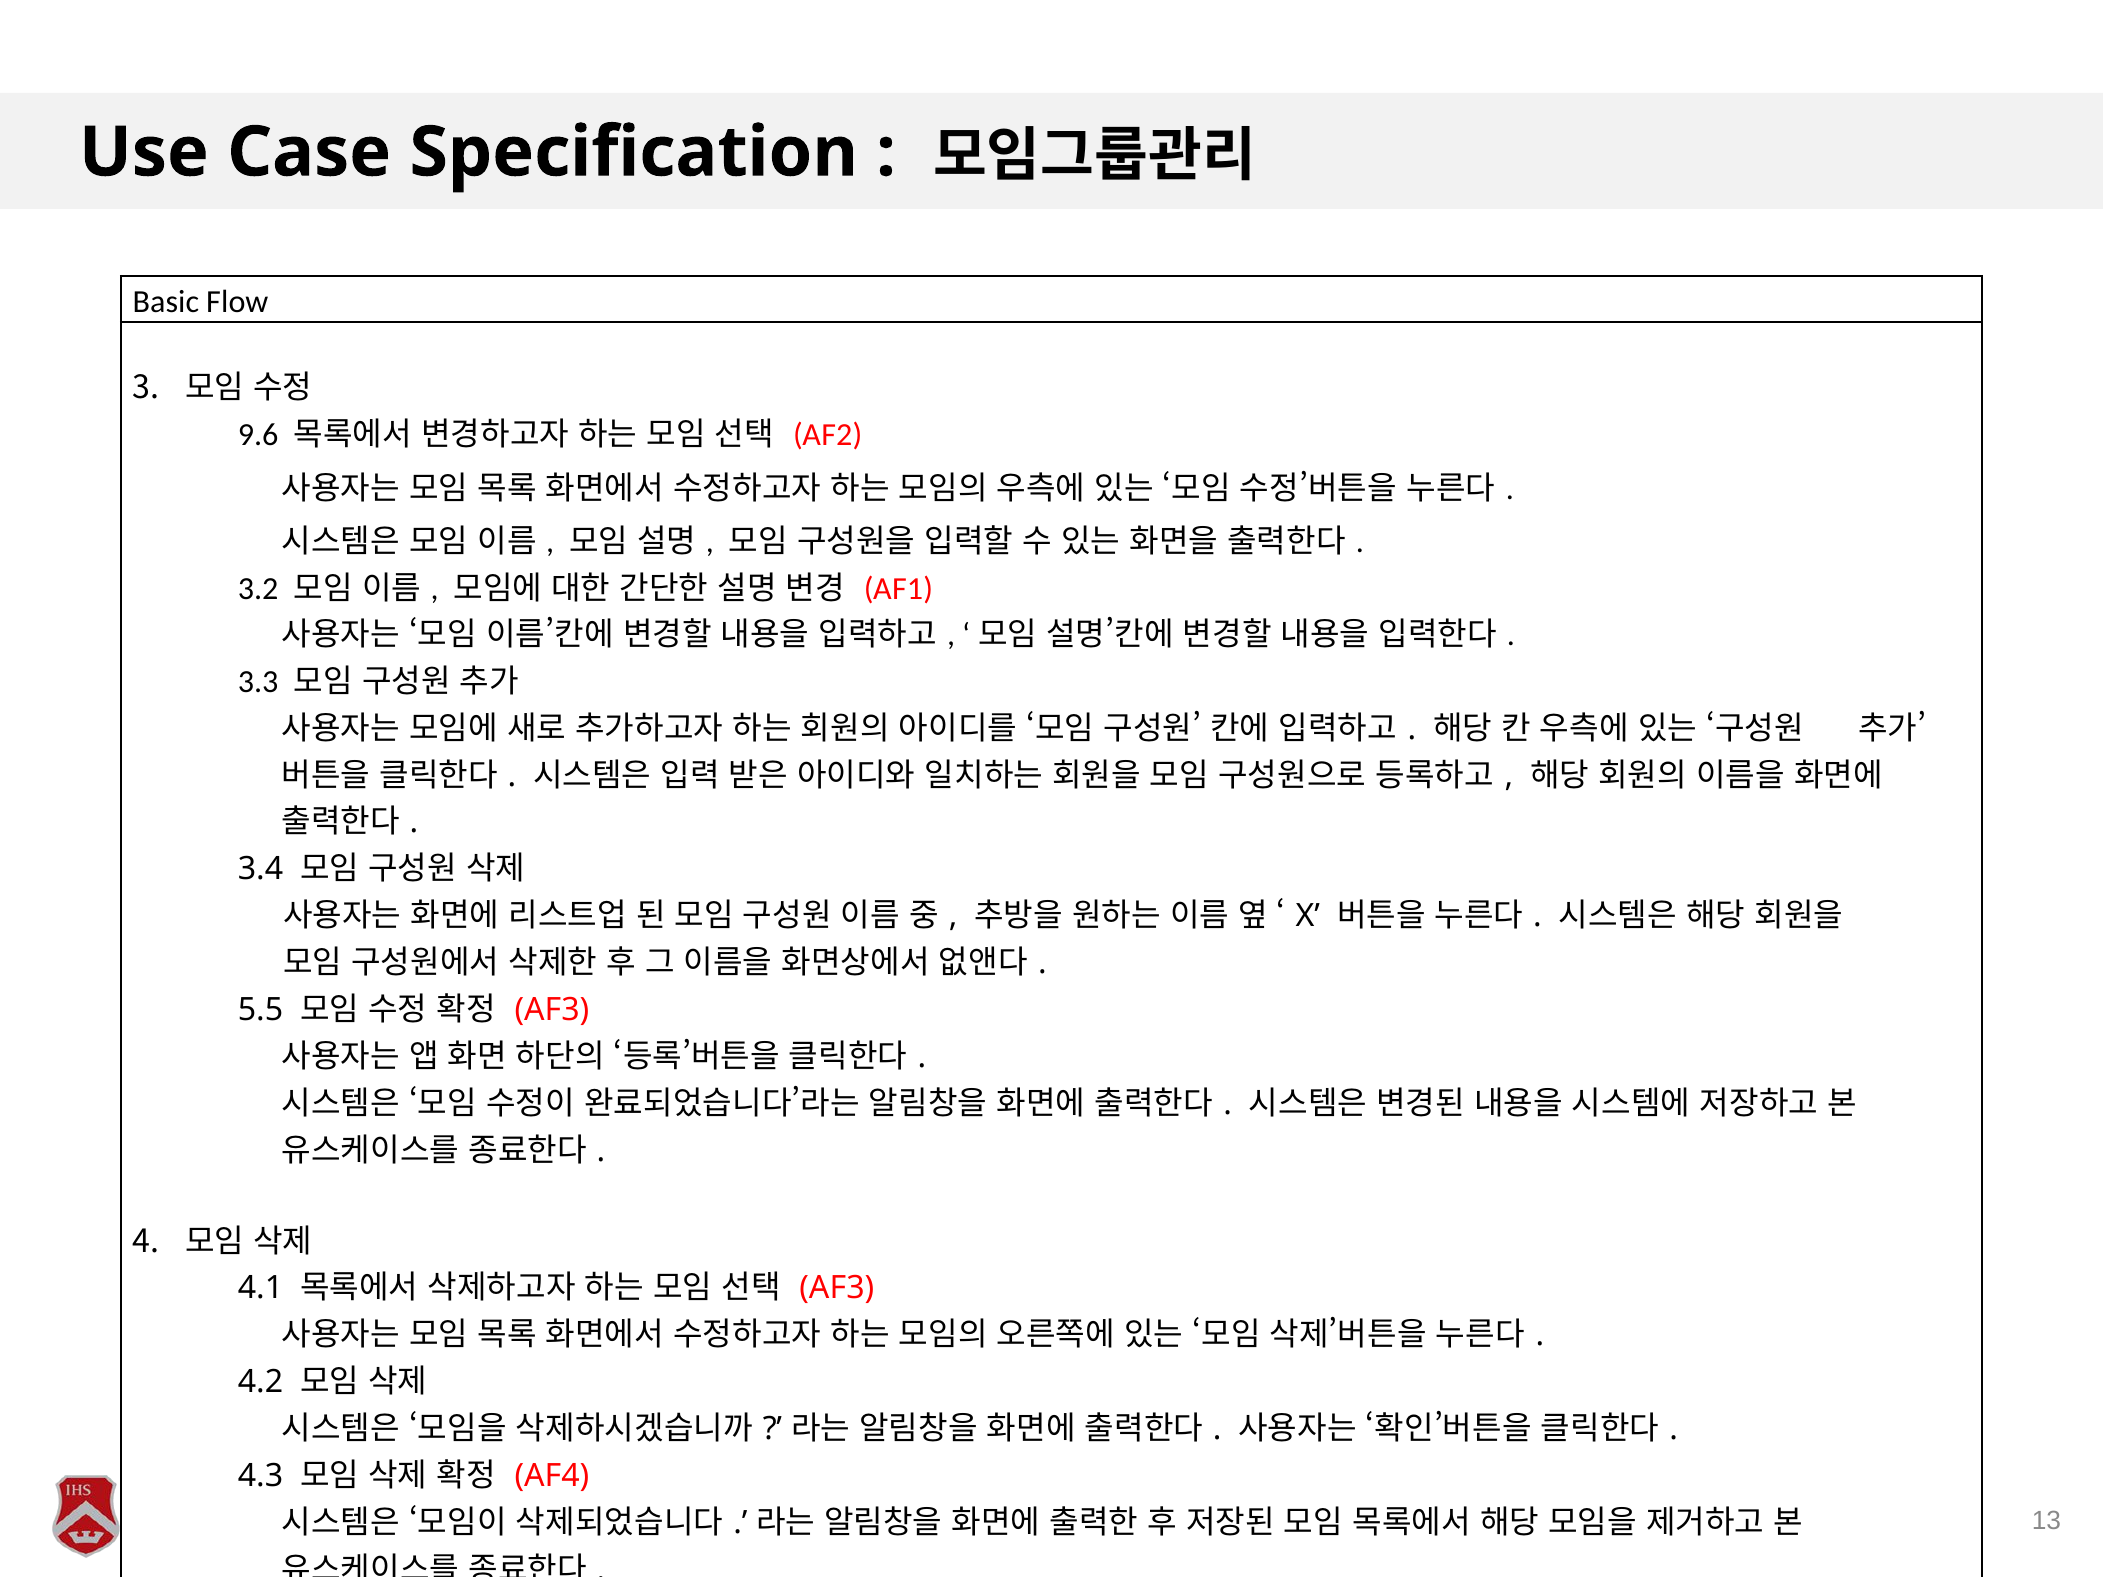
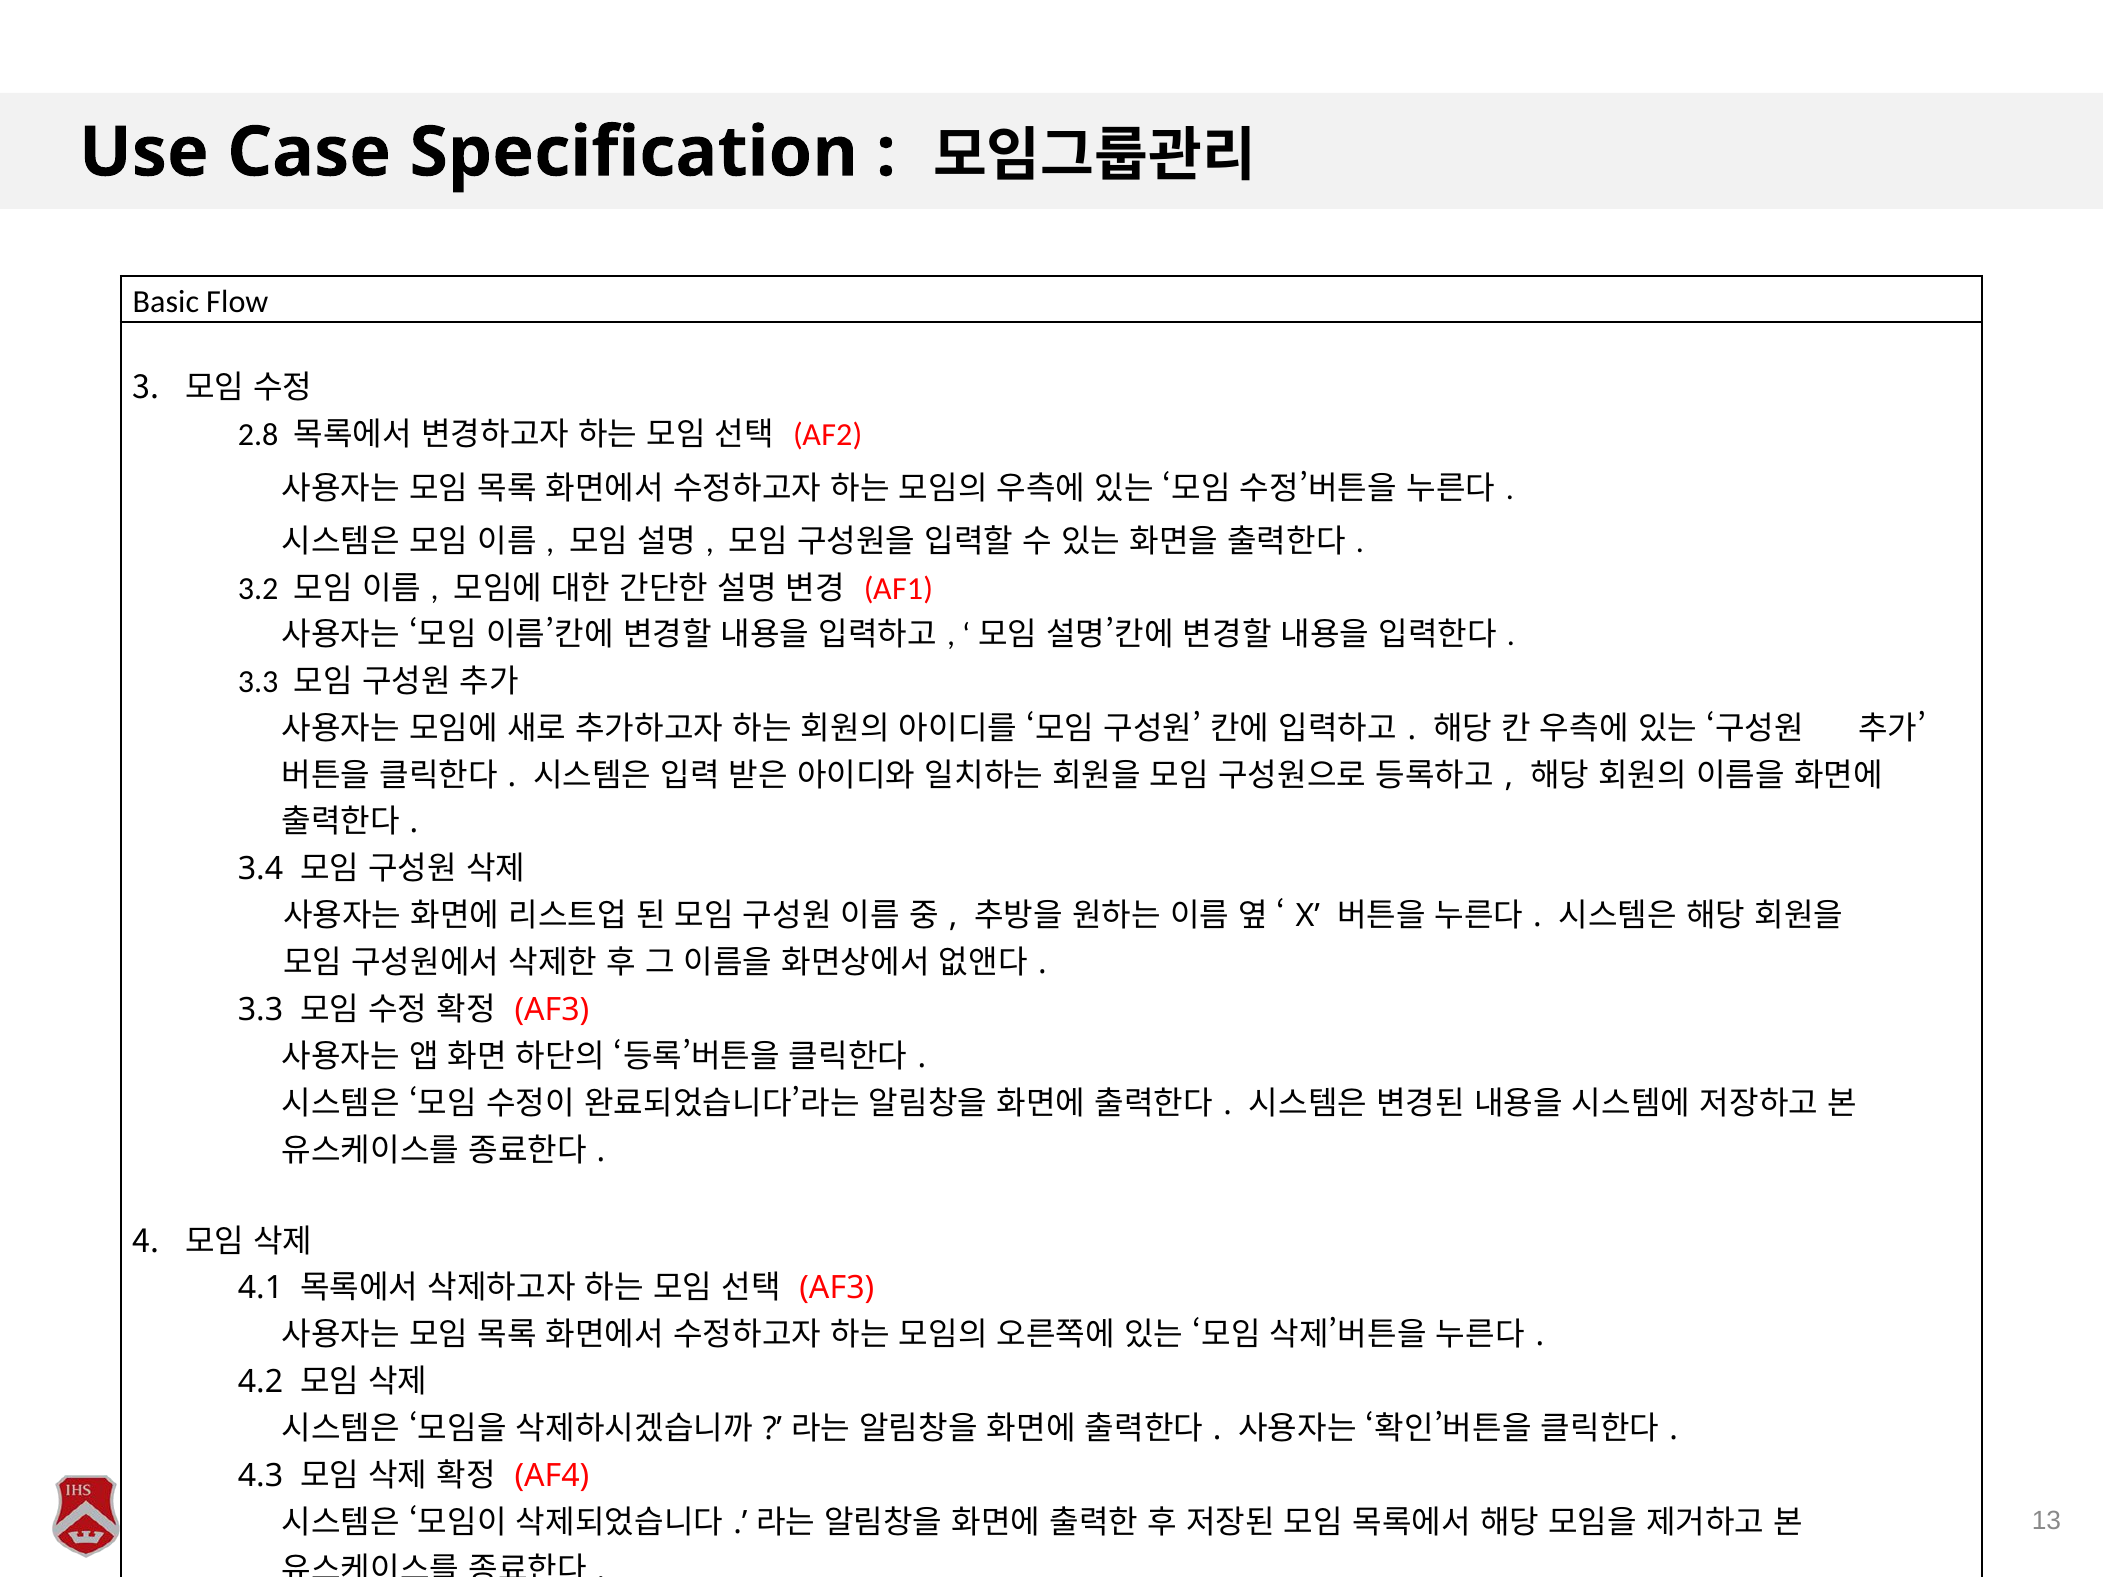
9.6: 9.6 -> 2.8 (258, 435)
5.5: 5.5 -> 3.3 (261, 1010)
